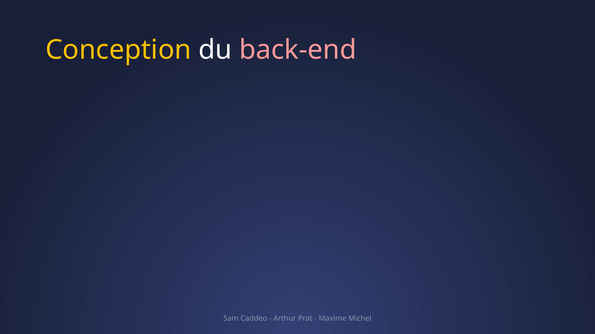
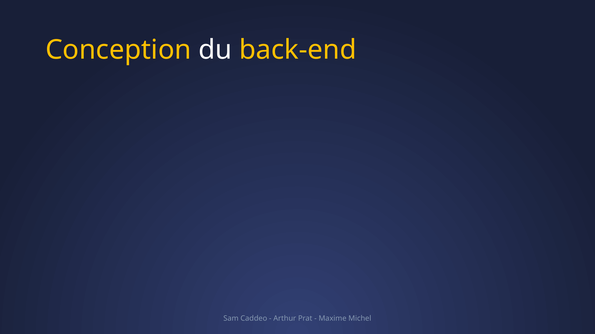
back-end colour: pink -> yellow (298, 50)
